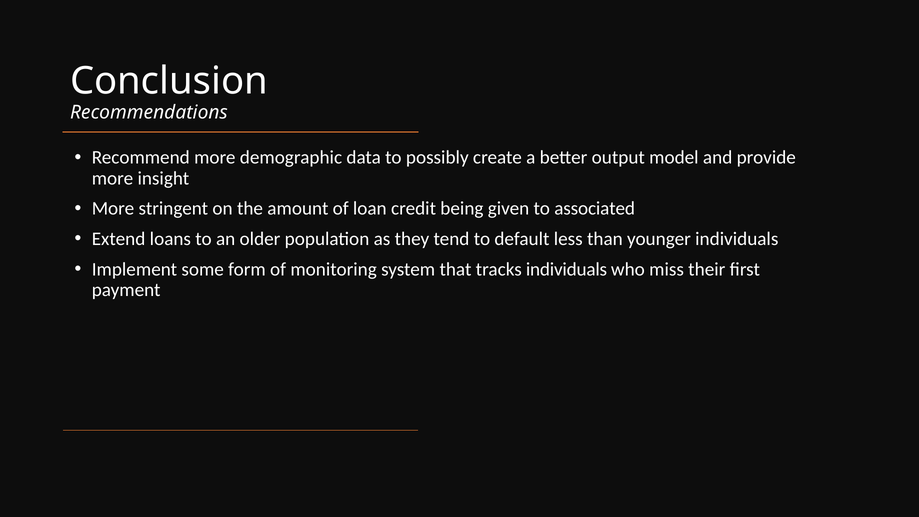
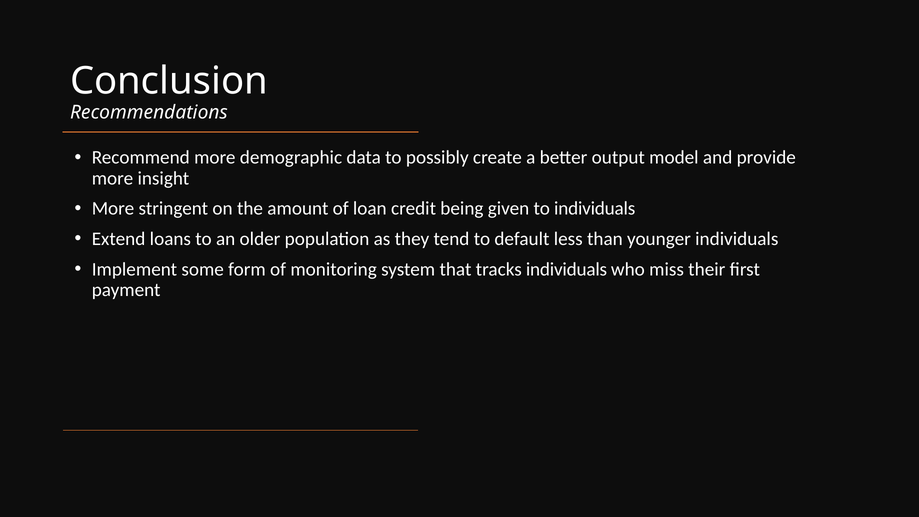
to associated: associated -> individuals (595, 209)
